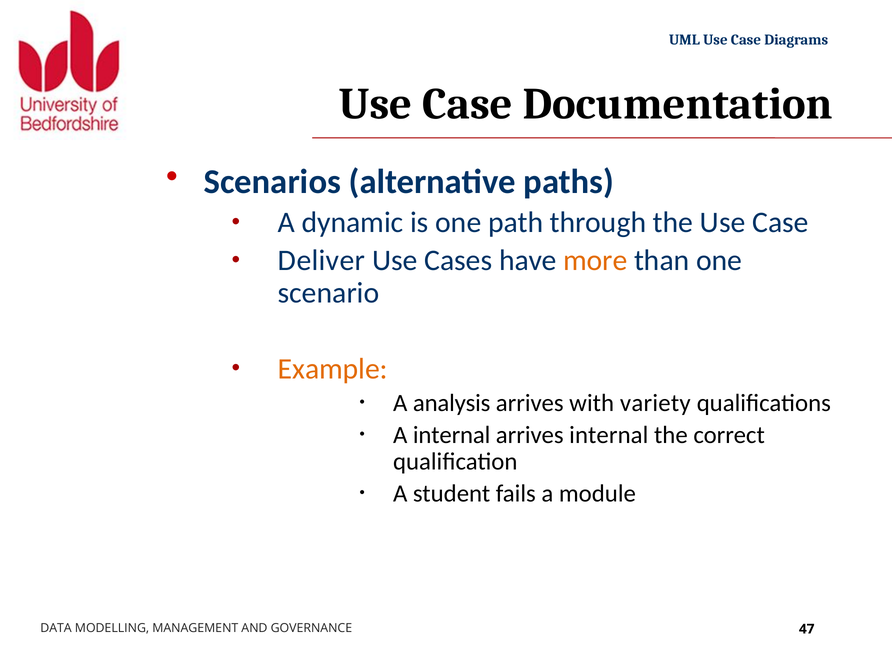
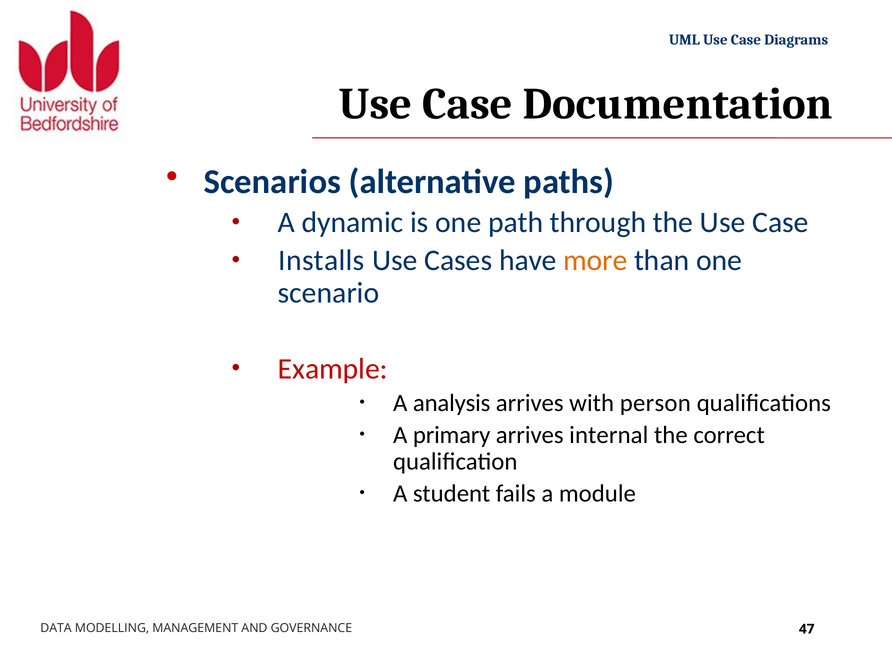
Deliver: Deliver -> Installs (321, 261)
Example colour: orange -> red (333, 369)
variety: variety -> person (655, 403)
A internal: internal -> primary (452, 435)
